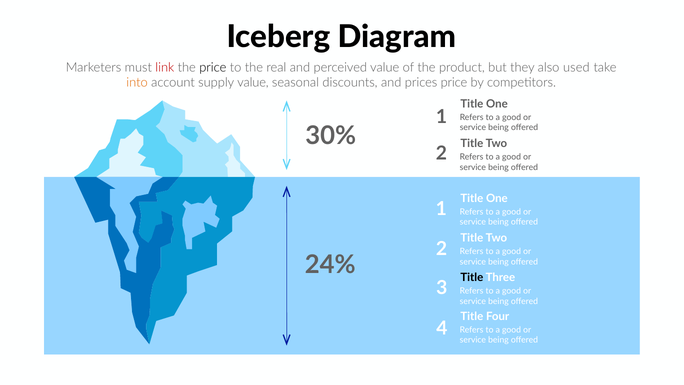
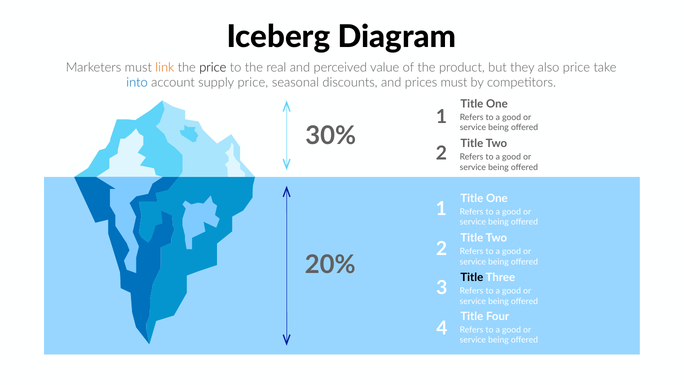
link colour: red -> orange (165, 67)
also used: used -> price (576, 67)
into colour: orange -> blue (137, 83)
supply value: value -> price (253, 83)
prices price: price -> must (454, 83)
24%: 24% -> 20% (330, 265)
